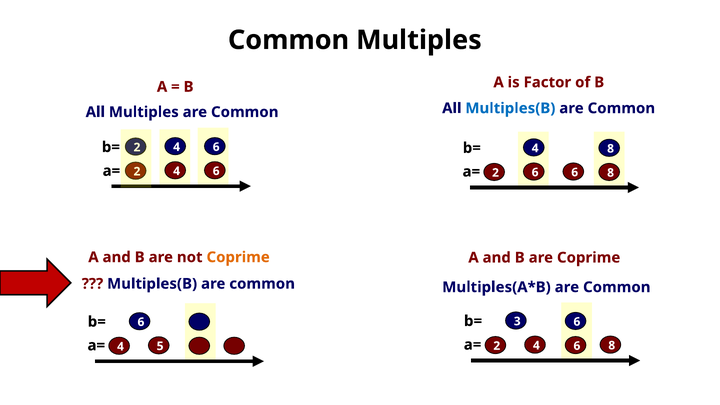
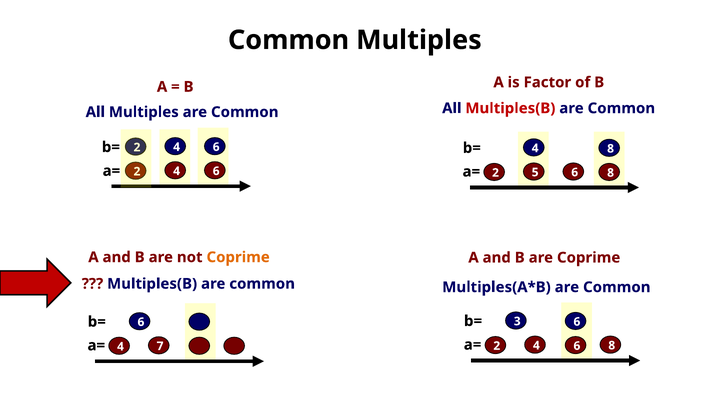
Multiples(B colour: blue -> red (510, 108)
a= 6: 6 -> 5 (535, 172)
5: 5 -> 7 (160, 346)
